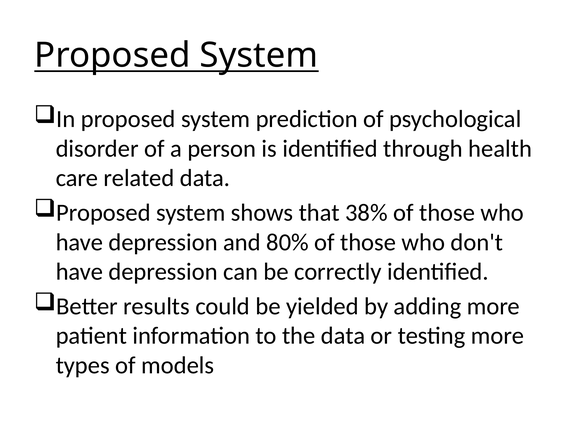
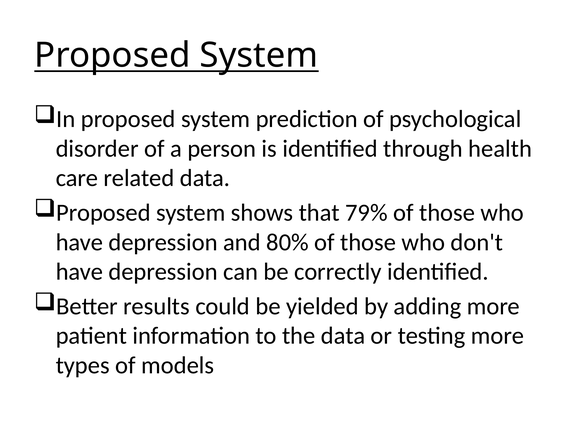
38%: 38% -> 79% (366, 213)
